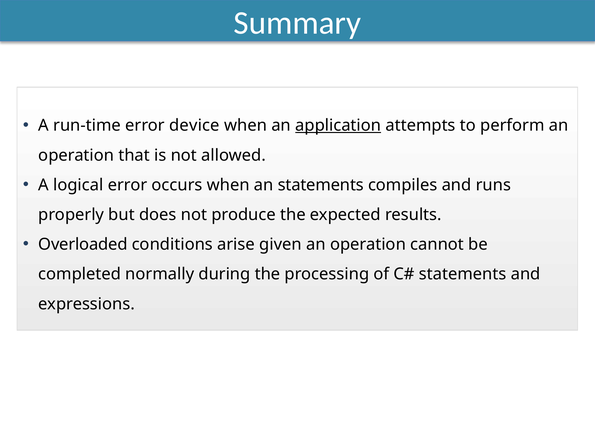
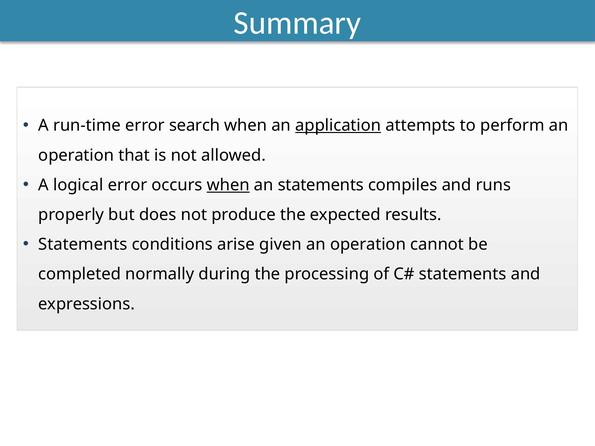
device: device -> search (195, 126)
when underline: none -> present (228, 185)
Overloaded: Overloaded -> Statements (83, 245)
